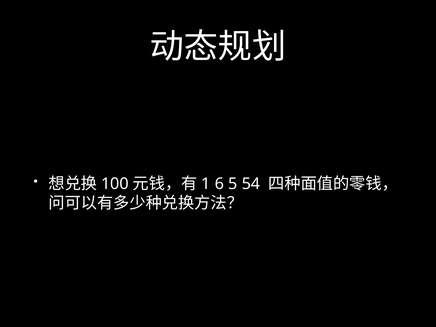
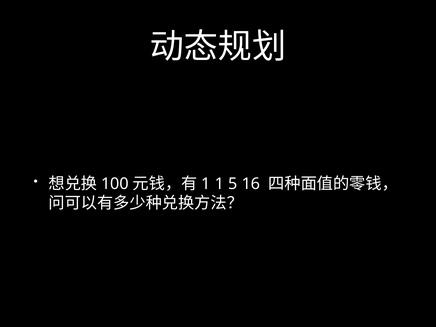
6: 6 -> 1 (219, 184)
54: 54 -> 16 (251, 184)
